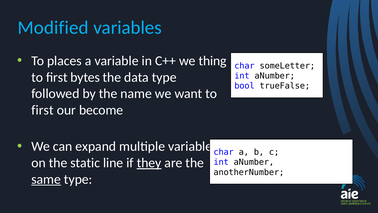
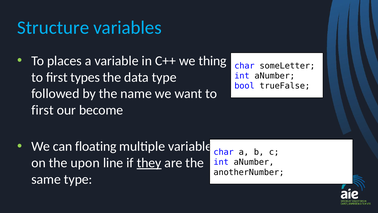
Modified: Modified -> Structure (53, 28)
bytes: bytes -> types (85, 77)
expand: expand -> floating (96, 146)
static: static -> upon (85, 163)
same underline: present -> none (46, 179)
